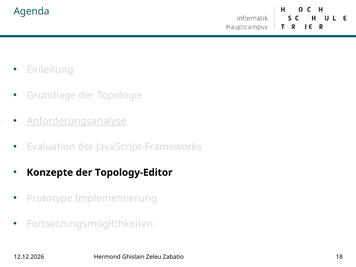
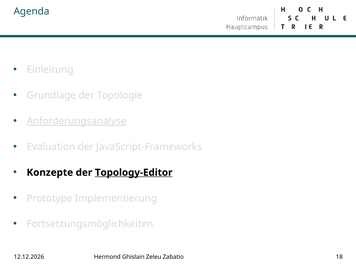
Topology-Editor underline: none -> present (134, 173)
